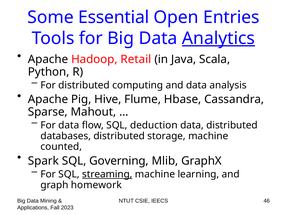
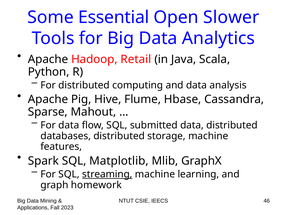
Entries: Entries -> Slower (231, 17)
Analytics underline: present -> none (218, 38)
deduction: deduction -> submitted (154, 125)
counted: counted -> features (61, 147)
Governing: Governing -> Matplotlib (119, 161)
